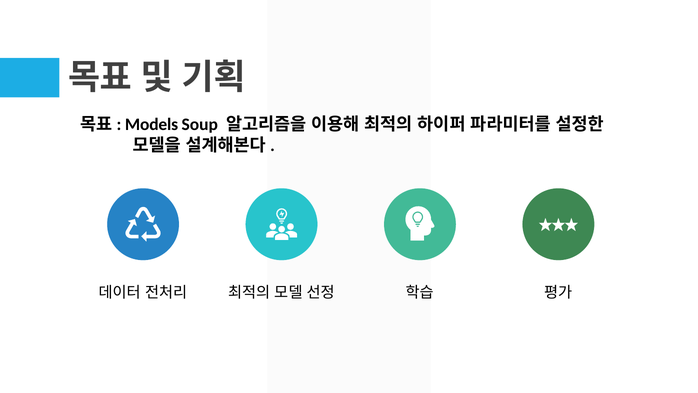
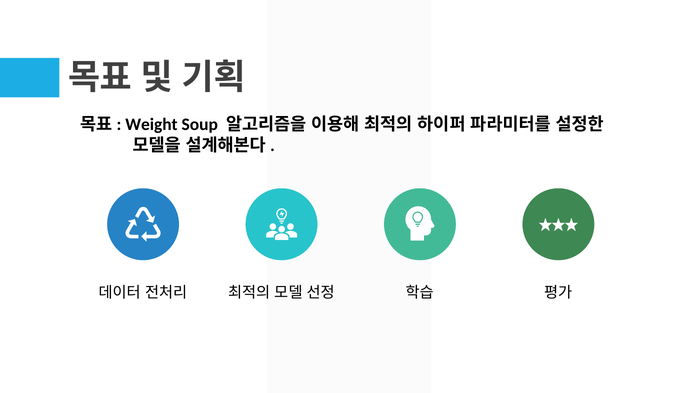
Models: Models -> Weight (151, 124)
